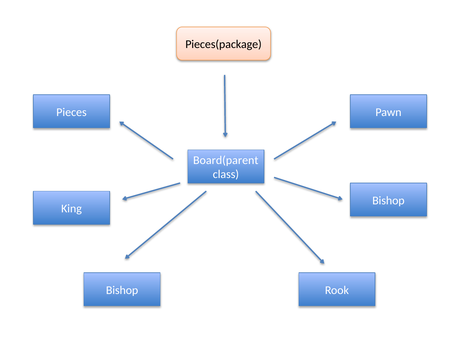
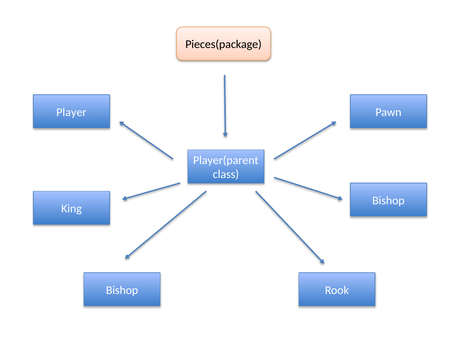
Pieces: Pieces -> Player (71, 112)
Board(parent: Board(parent -> Player(parent (226, 160)
